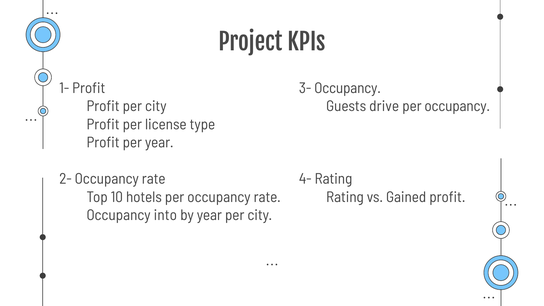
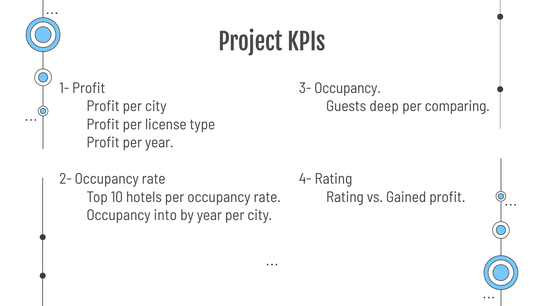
drive: drive -> deep (384, 106)
occupancy: occupancy -> comparing (457, 106)
